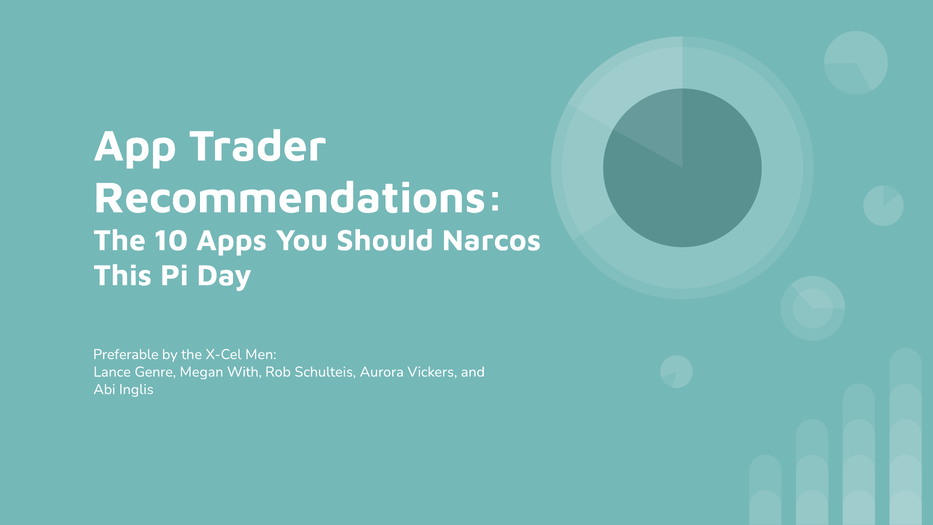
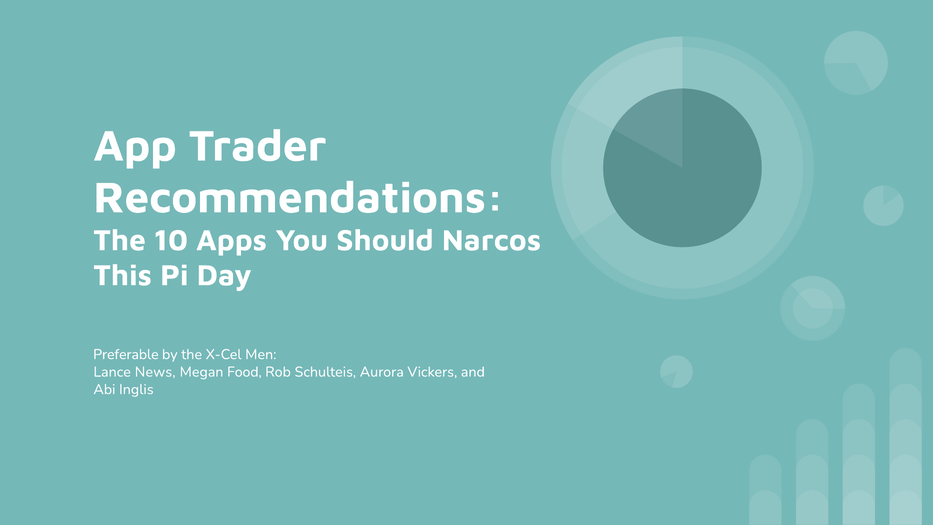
Genre: Genre -> News (155, 372)
With: With -> Food (244, 372)
